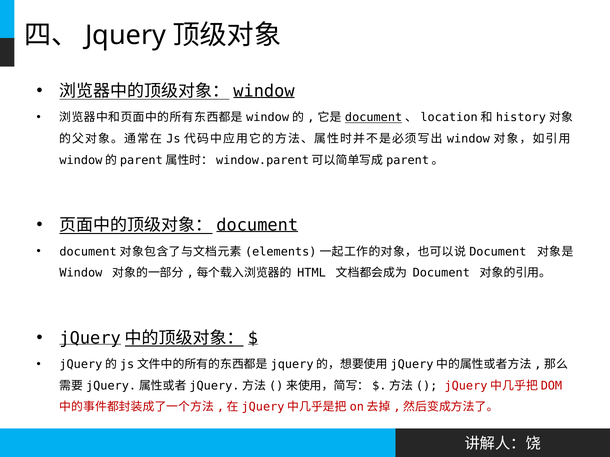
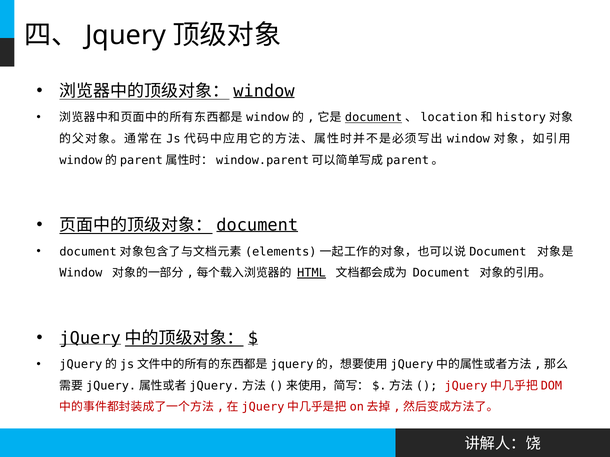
HTML underline: none -> present (312, 273)
